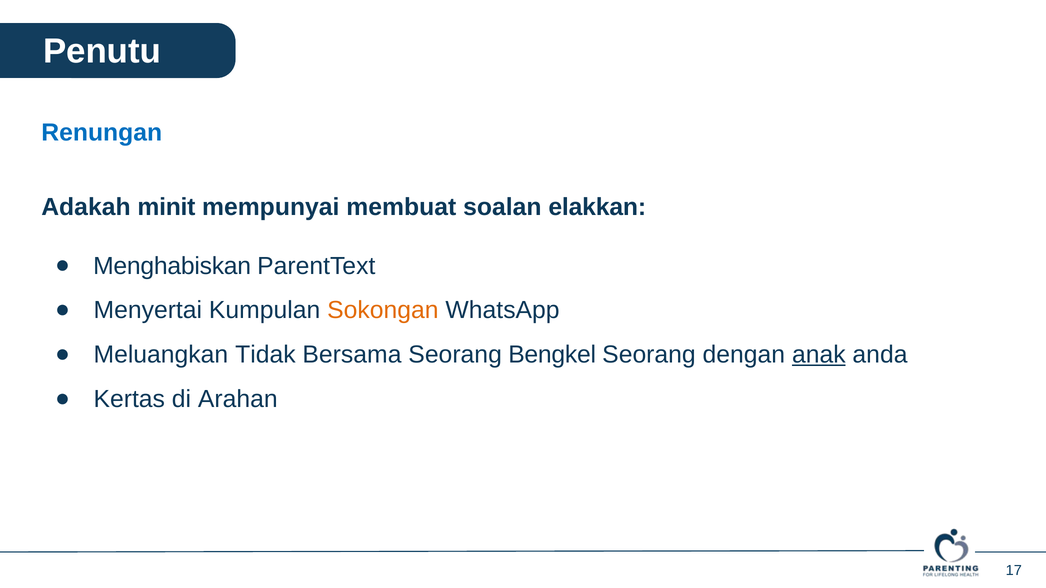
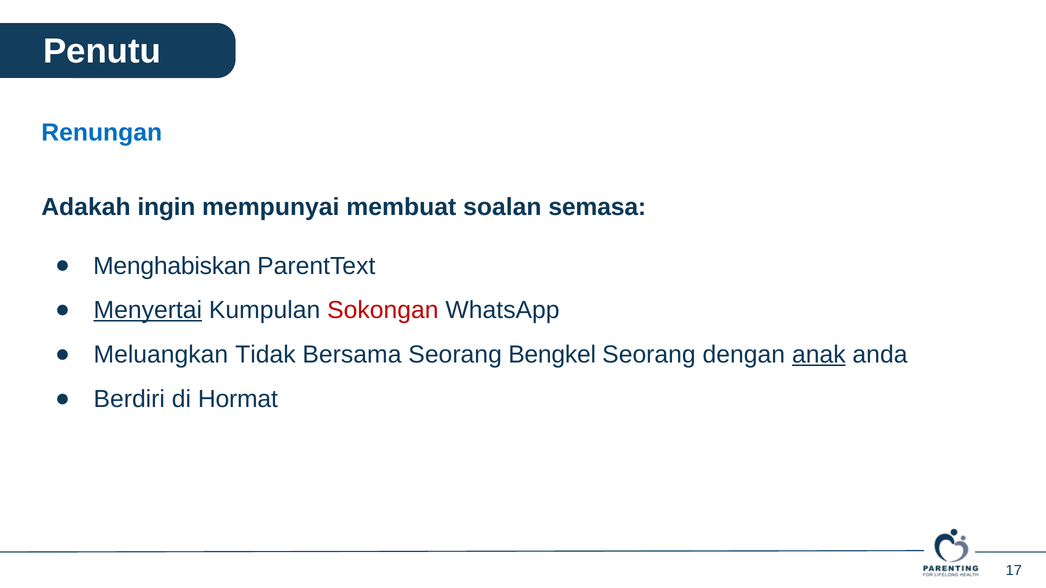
minit: minit -> ingin (166, 207)
elakkan: elakkan -> semasa (597, 207)
Menyertai underline: none -> present (148, 311)
Sokongan colour: orange -> red (383, 311)
Kertas: Kertas -> Berdiri (129, 399)
Arahan: Arahan -> Hormat (238, 399)
